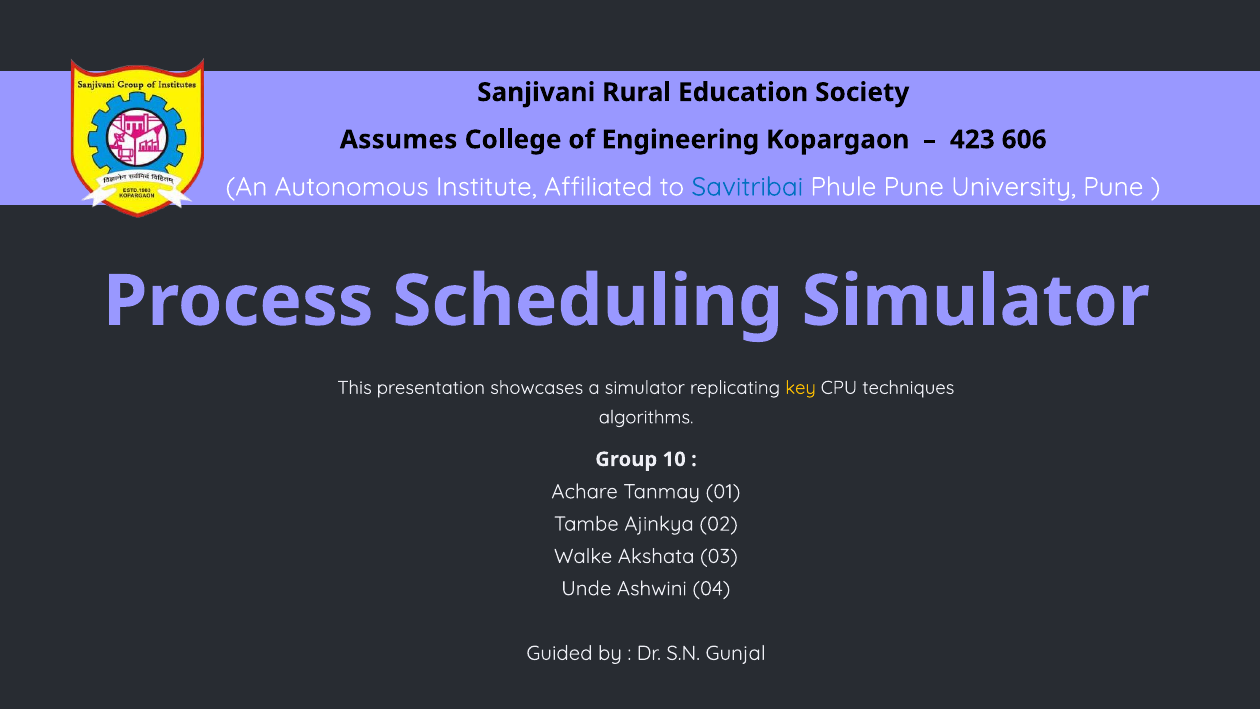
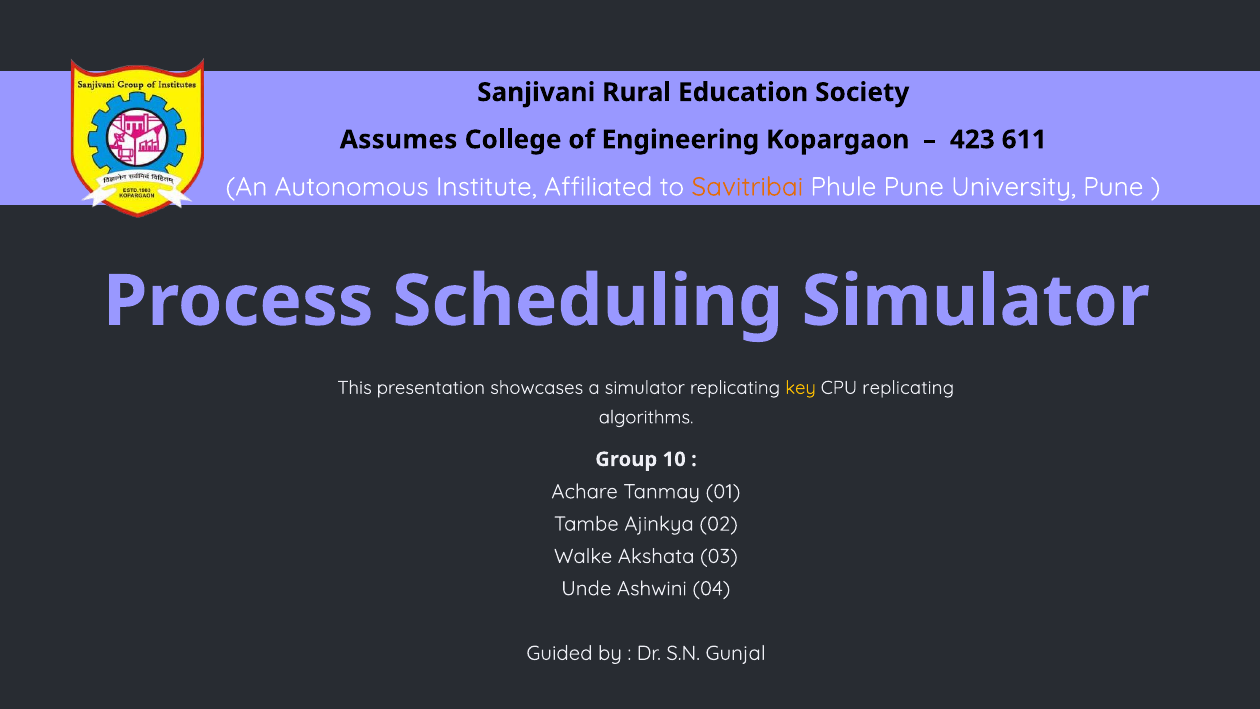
606: 606 -> 611 (1024, 140)
Savitribai colour: blue -> orange (747, 187)
CPU techniques: techniques -> replicating (908, 388)
